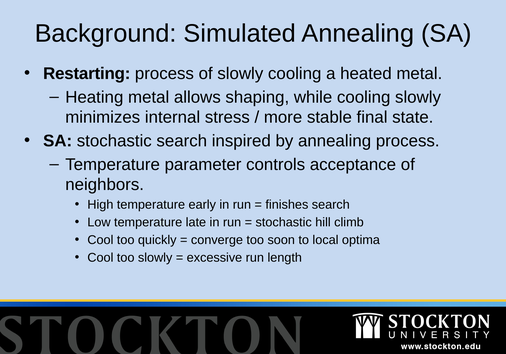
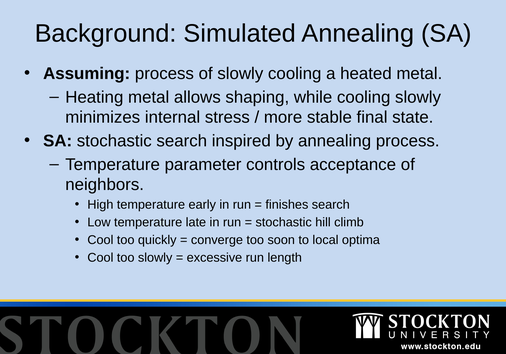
Restarting: Restarting -> Assuming (87, 74)
